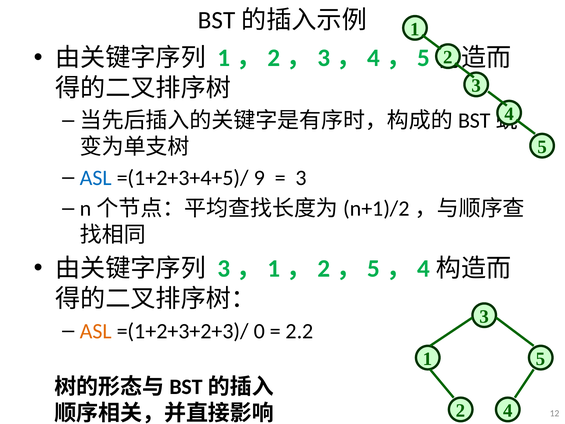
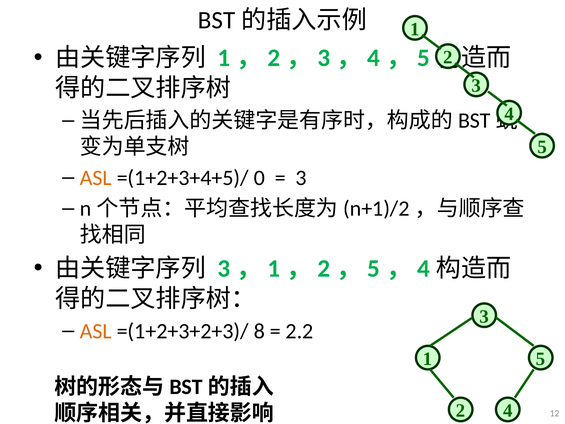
ASL colour: blue -> orange (96, 178)
9: 9 -> 0 (259, 178)
0: 0 -> 8 (259, 331)
